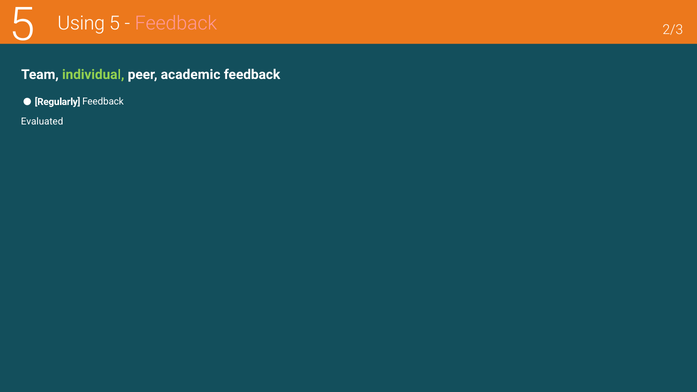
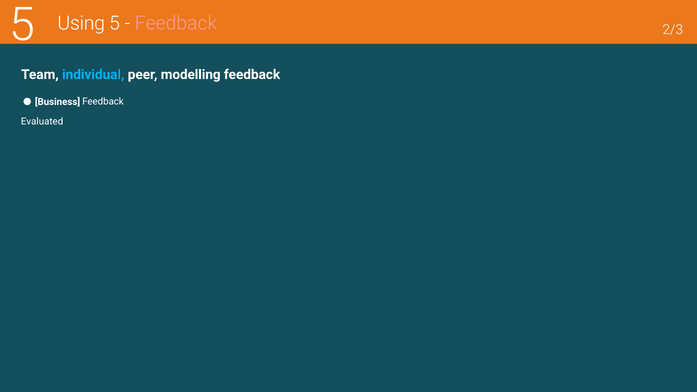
individual colour: light green -> light blue (93, 75)
academic: academic -> modelling (191, 75)
Regularly: Regularly -> Business (57, 102)
